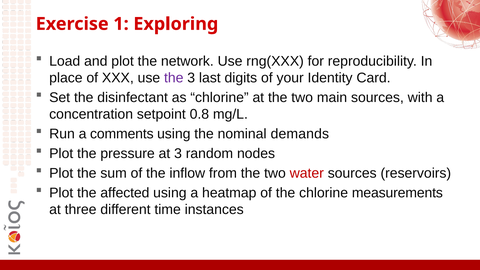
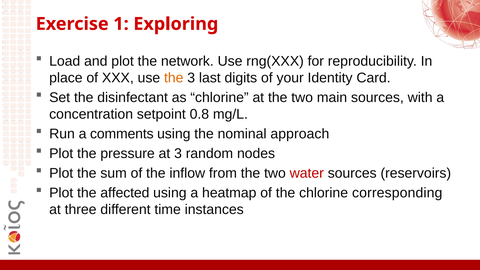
the colour: purple -> orange (174, 78)
demands: demands -> approach (300, 134)
measurements: measurements -> corresponding (397, 193)
